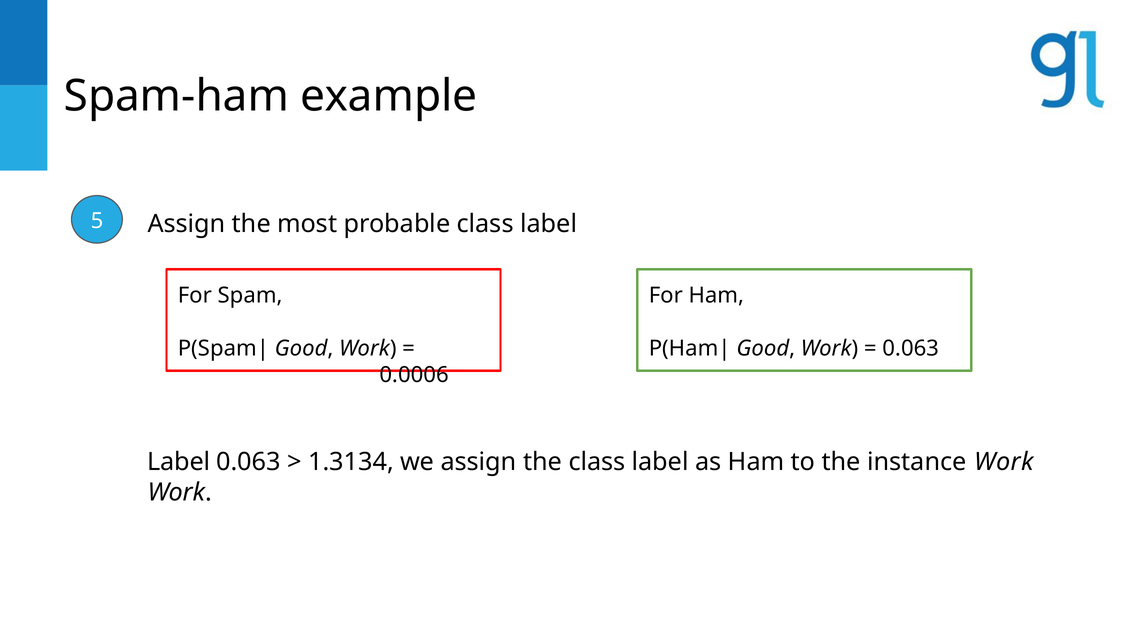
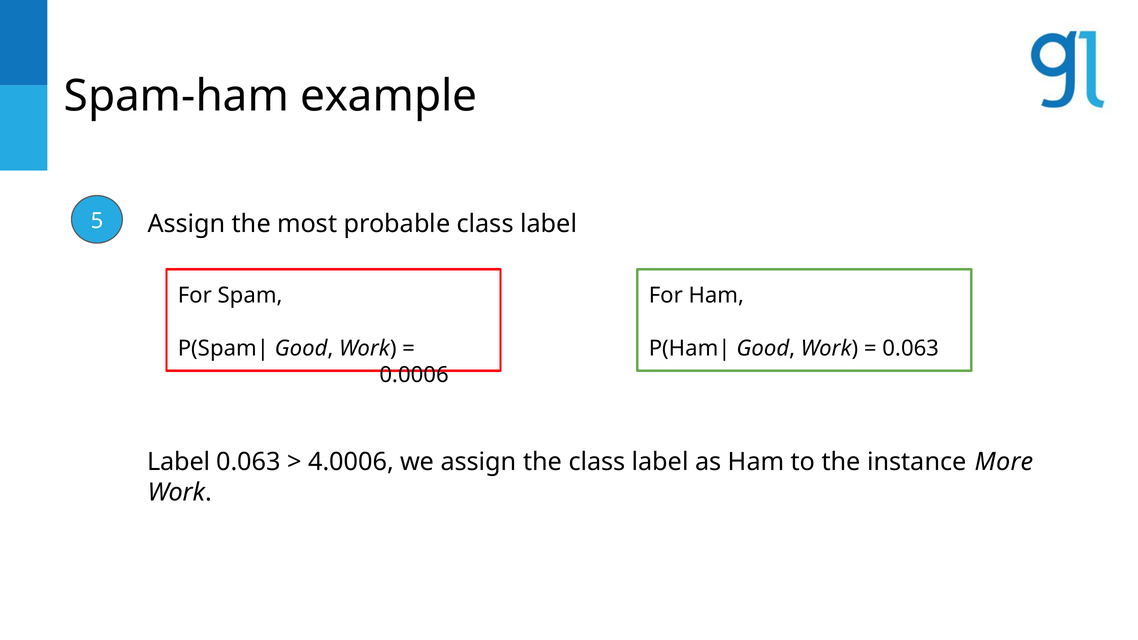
1.3134: 1.3134 -> 4.0006 (351, 462)
instance Work: Work -> More (1004, 462)
